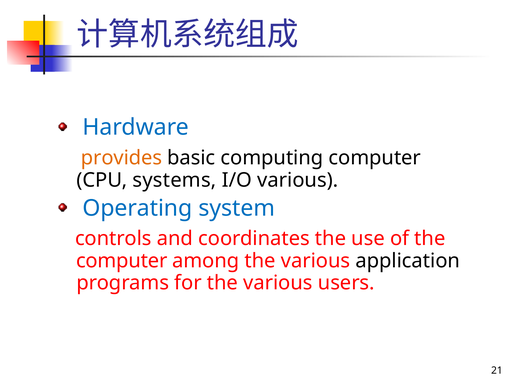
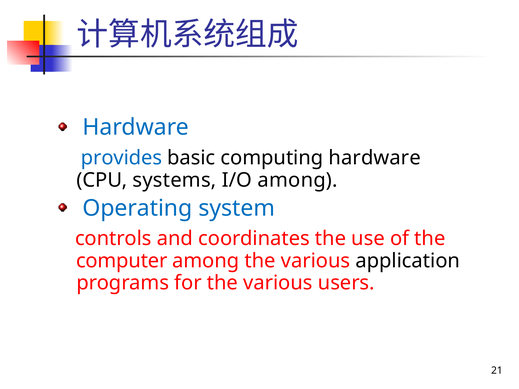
provides colour: orange -> blue (121, 158)
computing computer: computer -> hardware (375, 158)
I/O various: various -> among (298, 180)
